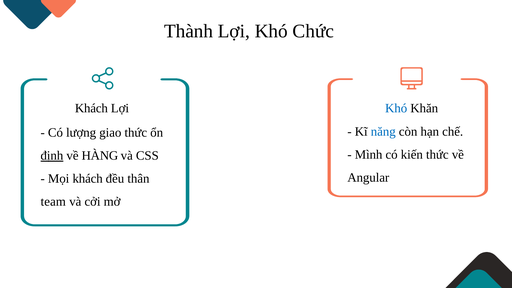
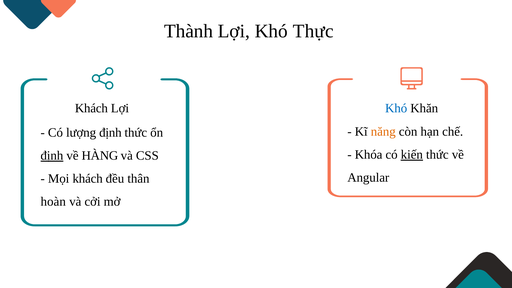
Chức: Chức -> Thực (313, 31)
năng colour: blue -> orange (383, 132)
lượng giao: giao -> định (110, 133)
Mình: Mình -> Khóa (369, 155)
kiến underline: none -> present (412, 155)
team: team -> hoàn (53, 202)
